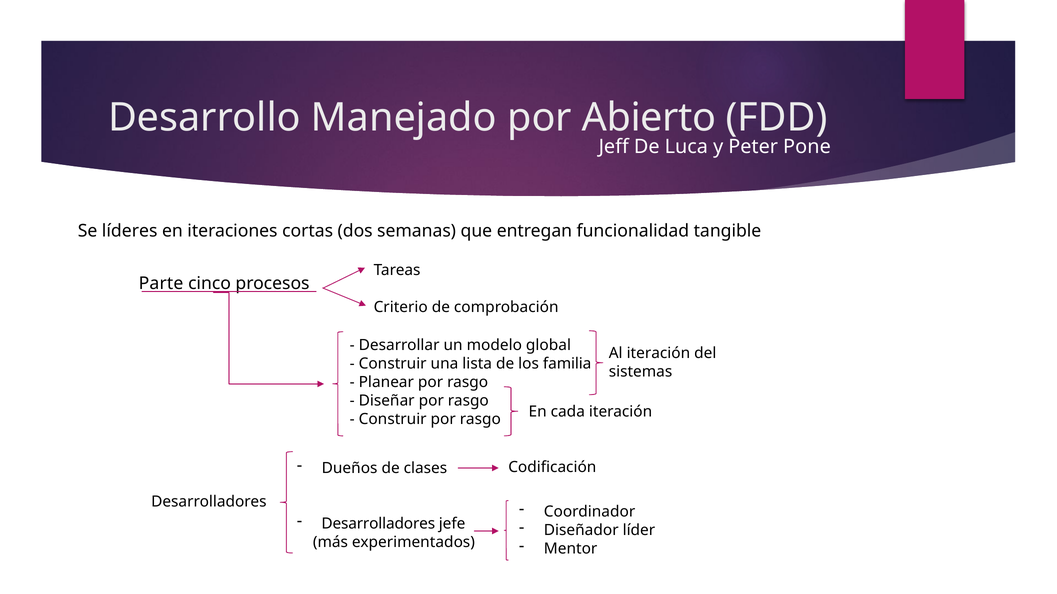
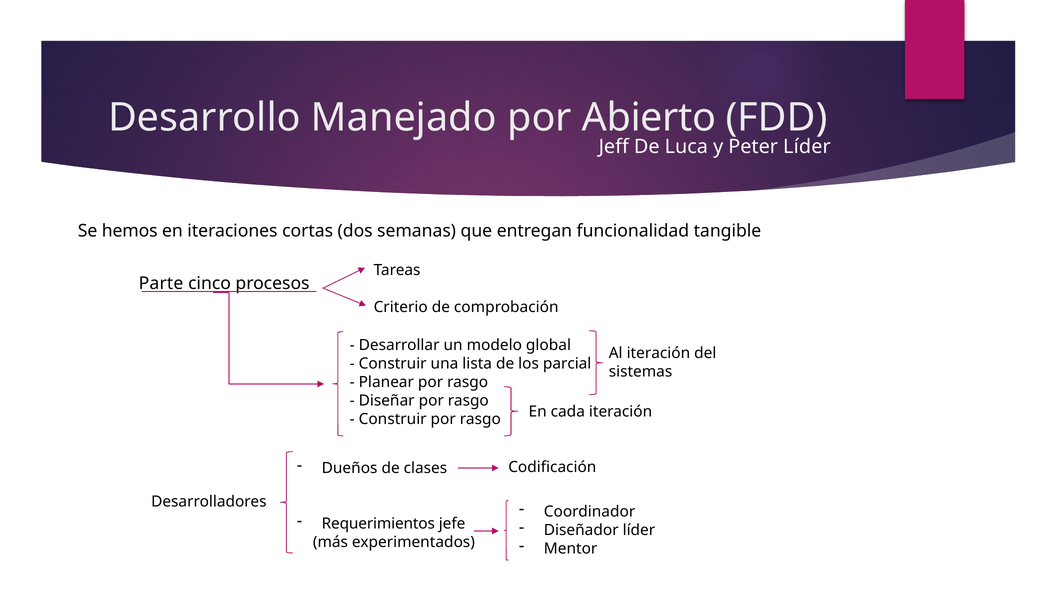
Peter Pone: Pone -> Líder (807, 147)
líderes: líderes -> hemos (130, 231)
familia: familia -> parcial (567, 364)
Desarrolladores: Desarrolladores -> Requerimientos (378, 524)
